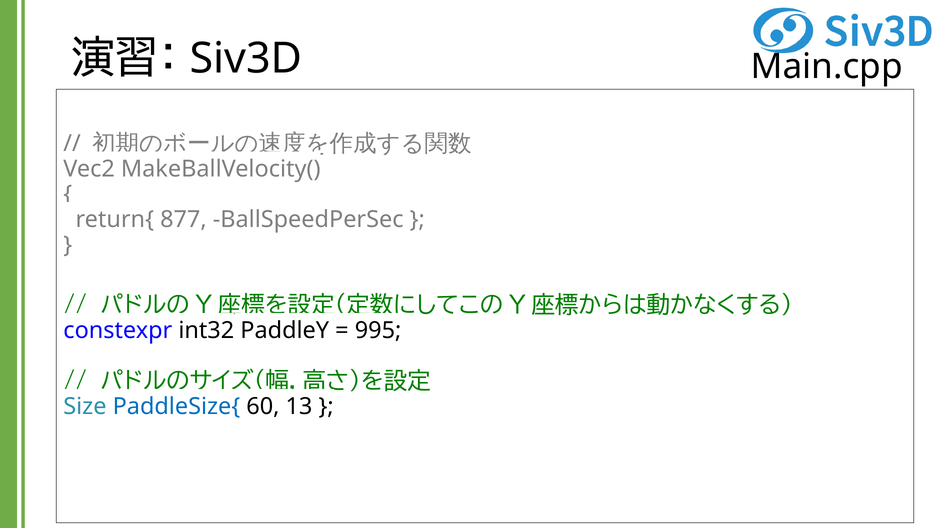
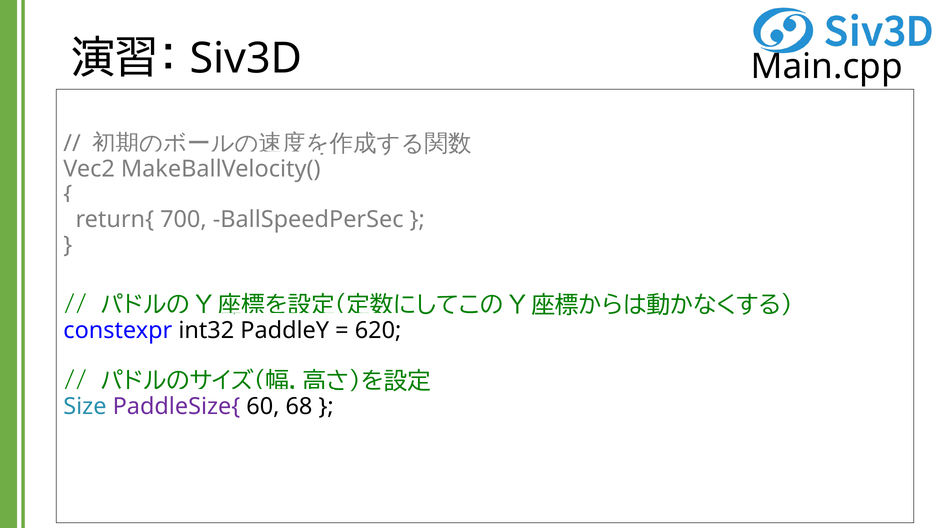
877: 877 -> 700 (183, 220)
995: 995 -> 620 (378, 331)
PaddleSize{ colour: blue -> purple (176, 407)
13: 13 -> 68 (299, 407)
